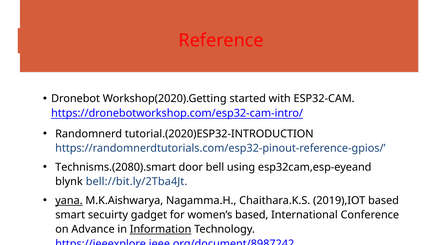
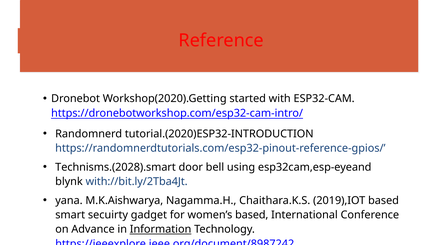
Technisms.(2080).smart: Technisms.(2080).smart -> Technisms.(2028).smart (116, 167)
bell://bit.ly/2Tba4Jt: bell://bit.ly/2Tba4Jt -> with://bit.ly/2Tba4Jt (137, 181)
yana underline: present -> none (69, 200)
